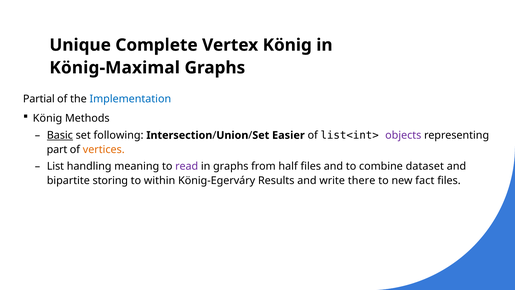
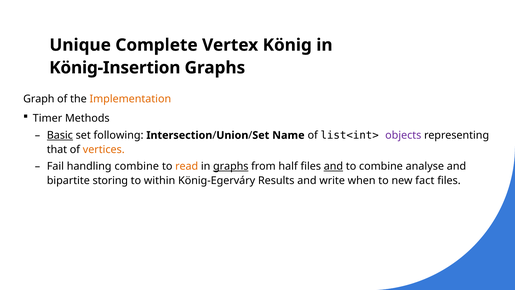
König-Maximal: König-Maximal -> König-Insertion (115, 68)
Partial: Partial -> Graph (39, 99)
Implementation colour: blue -> orange (130, 99)
König: König -> Timer (48, 118)
Easier: Easier -> Name (288, 135)
part: part -> that (57, 149)
List: List -> Fail (55, 166)
handling meaning: meaning -> combine (137, 166)
read colour: purple -> orange (187, 166)
graphs underline: none -> present (231, 166)
and underline: none -> present (333, 166)
dataset: dataset -> analyse (425, 166)
there: there -> when (362, 180)
